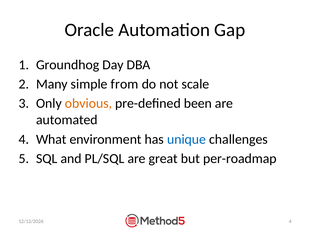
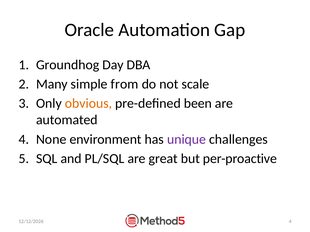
What: What -> None (51, 140)
unique colour: blue -> purple (187, 140)
per-roadmap: per-roadmap -> per-proactive (240, 159)
